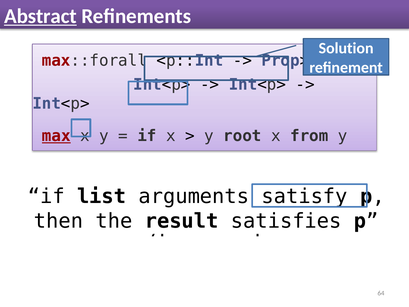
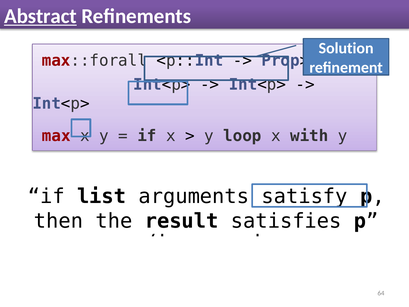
max underline: present -> none (56, 136)
root: root -> loop (242, 136)
from: from -> with (309, 136)
